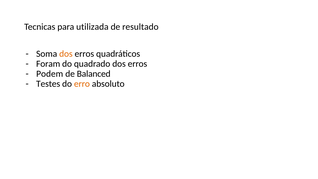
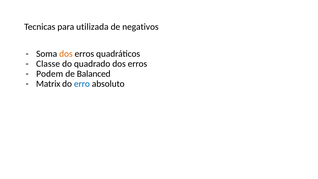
resultado: resultado -> negativos (140, 27)
Foram: Foram -> Classe (48, 64)
Testes: Testes -> Matrix (48, 84)
erro colour: orange -> blue (82, 84)
